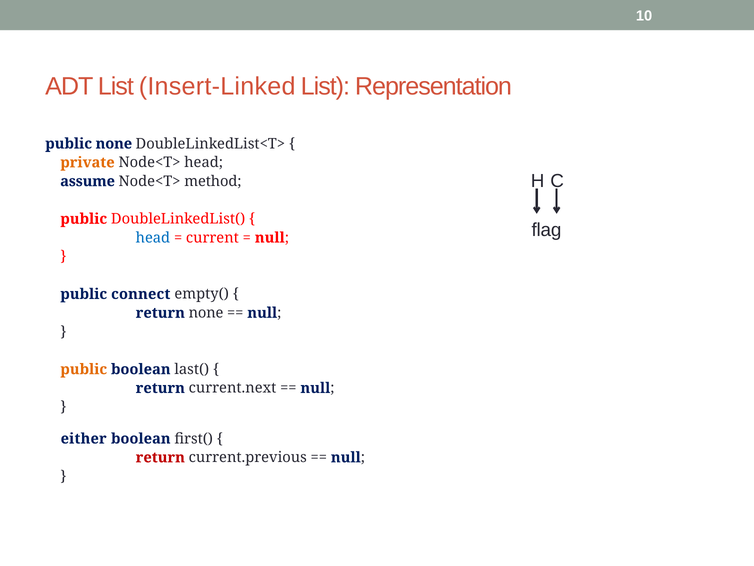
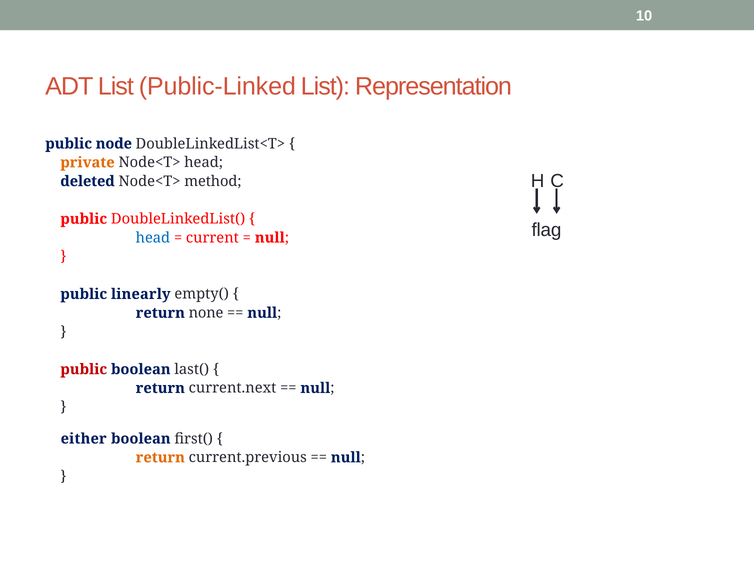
Insert-Linked: Insert-Linked -> Public-Linked (217, 87)
public none: none -> node (114, 144)
assume: assume -> deleted (88, 181)
connect: connect -> linearly (141, 294)
public colour: orange -> red (84, 369)
return colour: red -> orange (160, 457)
